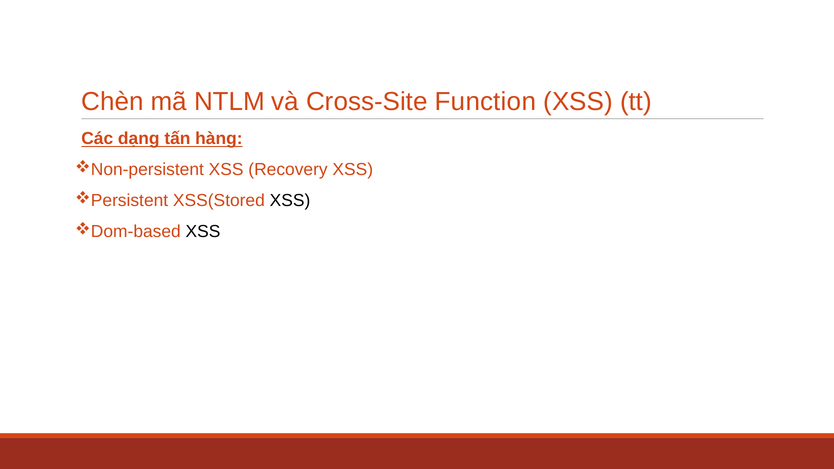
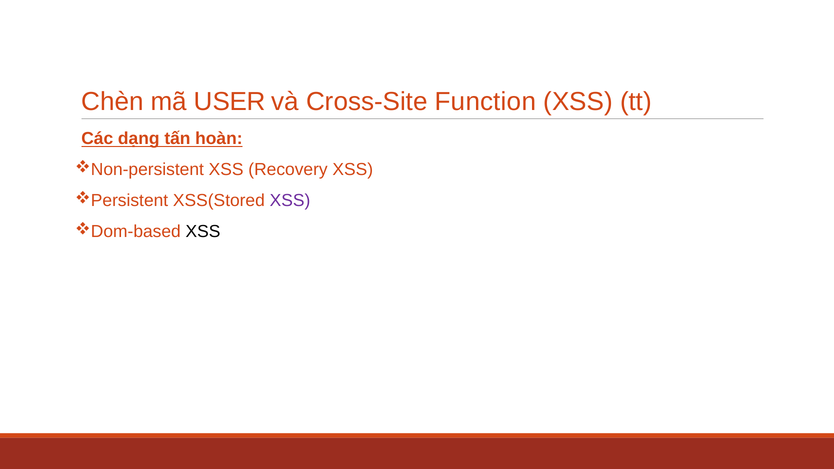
NTLM: NTLM -> USER (230, 102)
hàng: hàng -> hoàn (219, 139)
XSS colour: black -> purple (290, 201)
